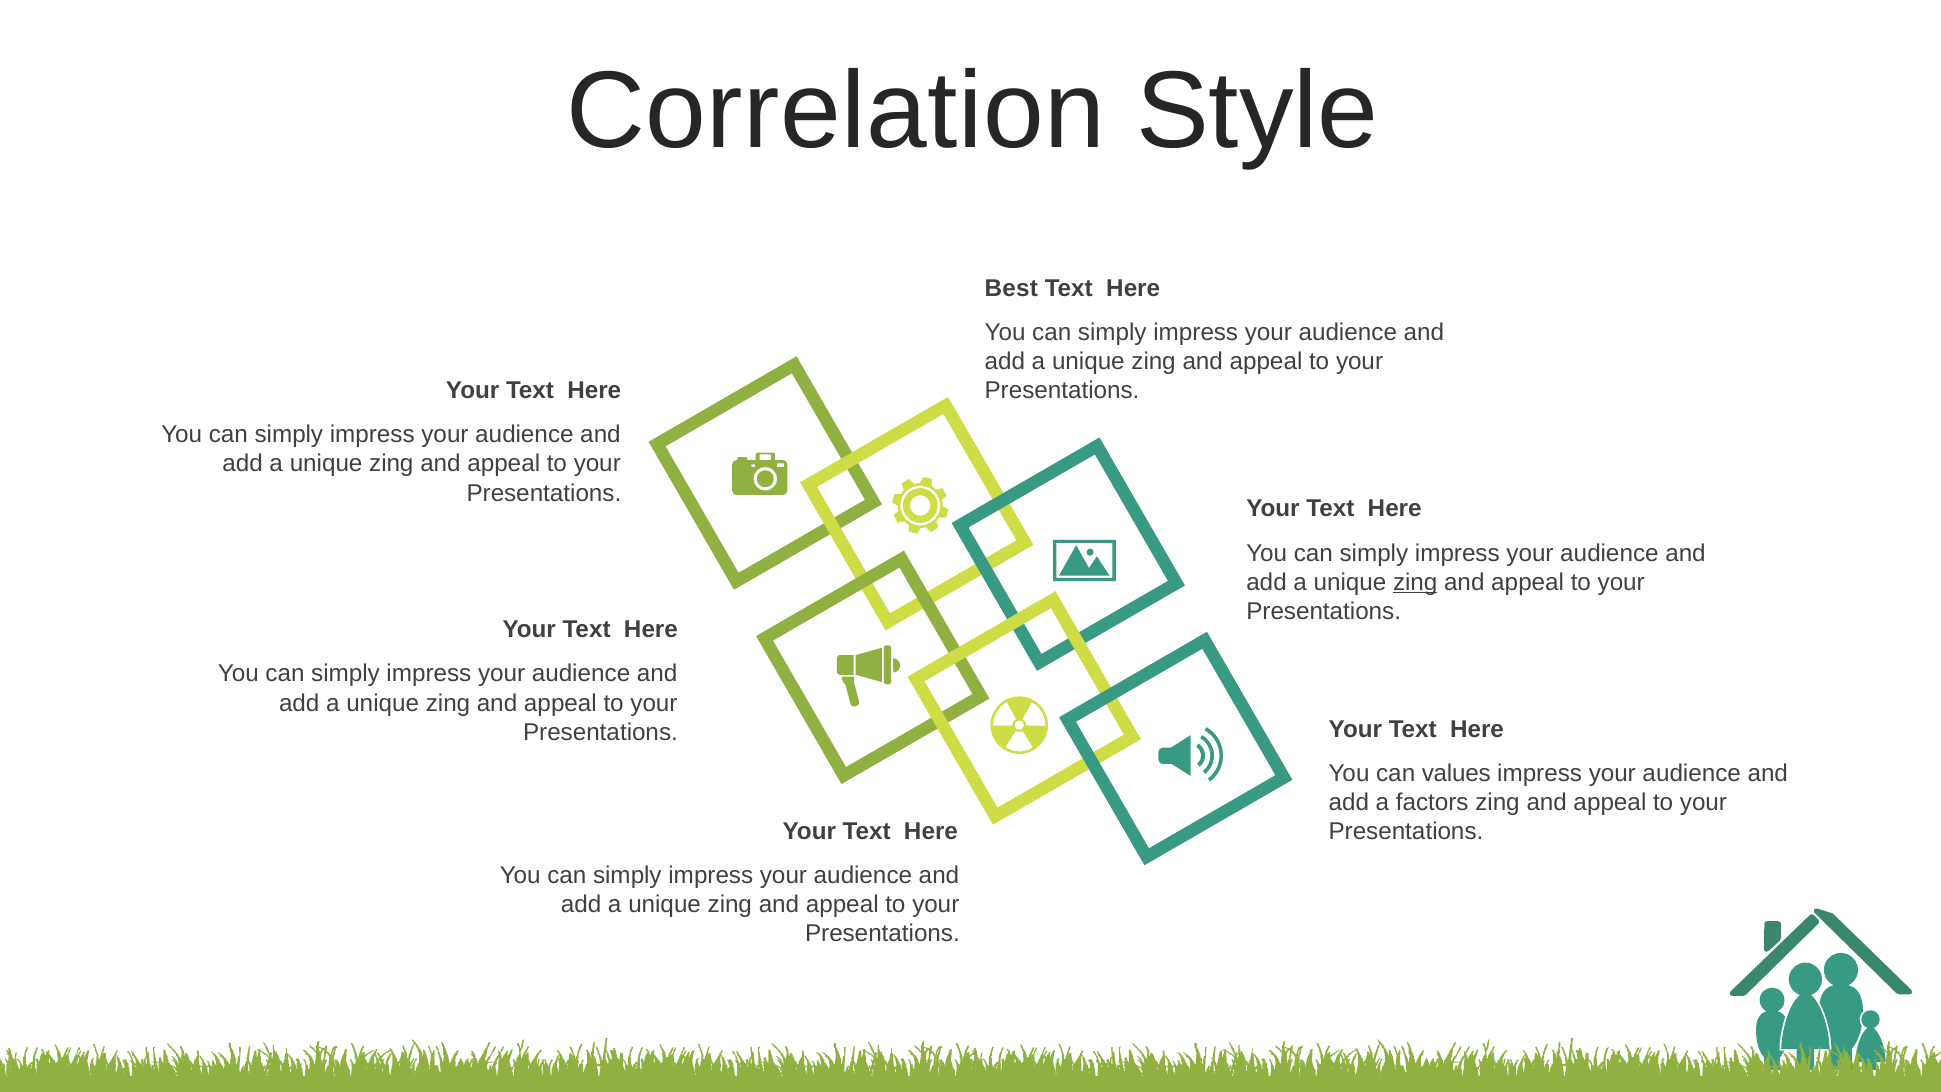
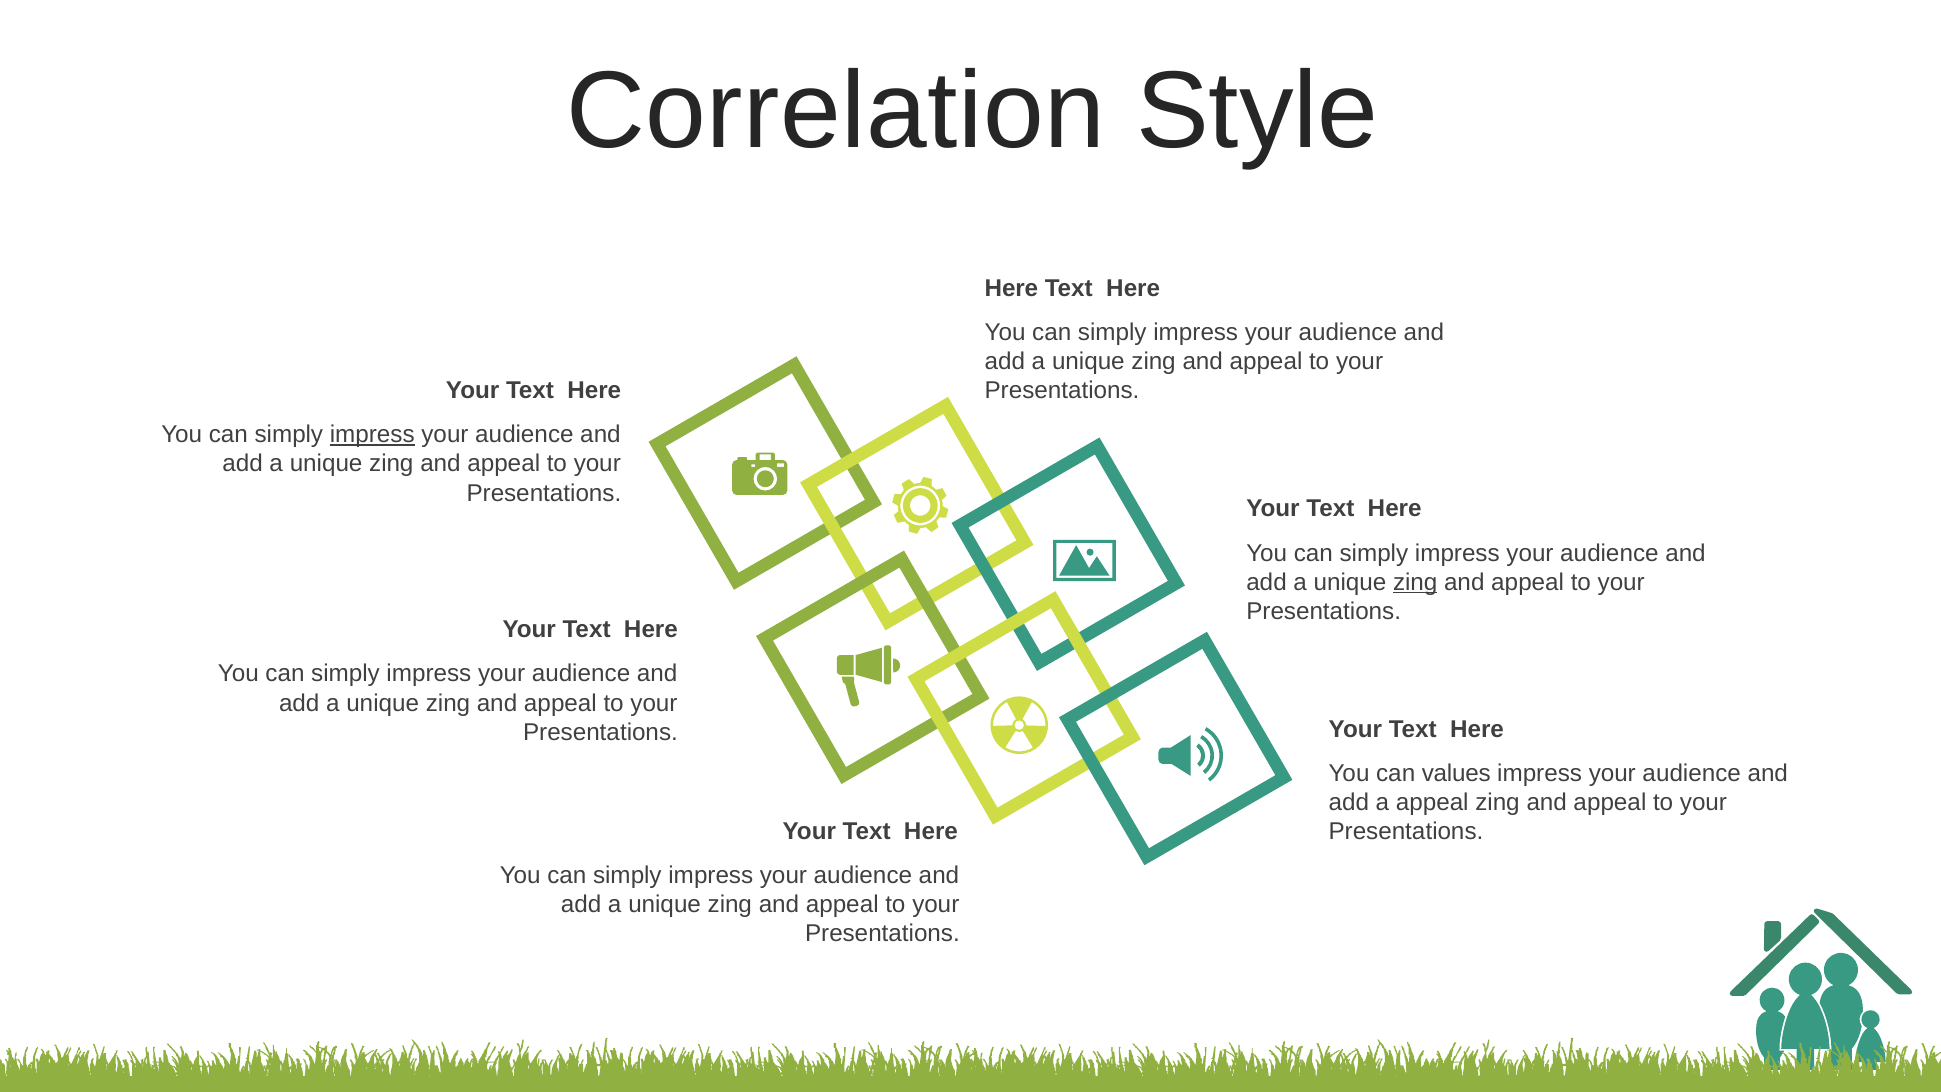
Best: Best -> Here (1011, 288)
impress underline: none -> present (372, 435)
a factors: factors -> appeal (1432, 803)
